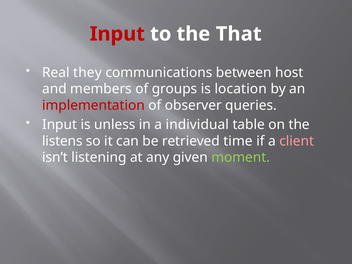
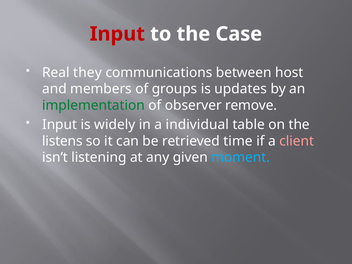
That: That -> Case (239, 34)
location: location -> updates (241, 89)
implementation colour: red -> green (94, 105)
queries: queries -> remove (251, 105)
unless: unless -> widely (115, 125)
moment colour: light green -> light blue (241, 157)
